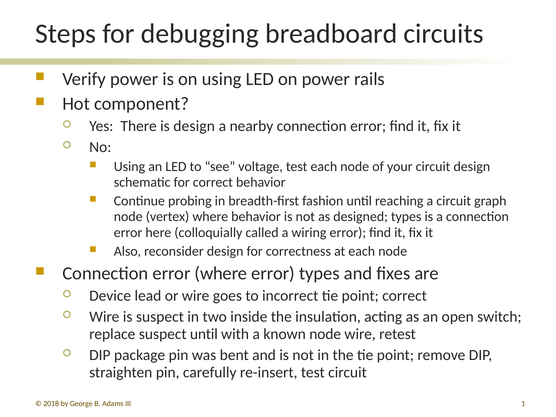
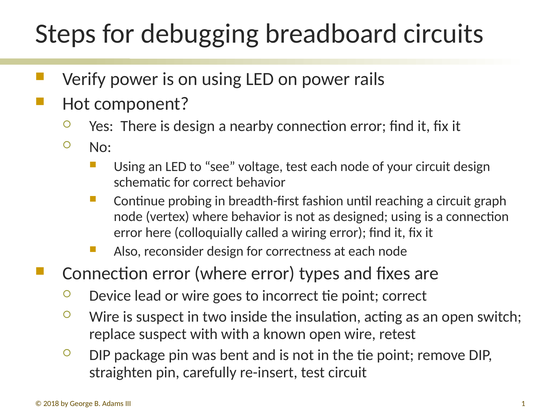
designed types: types -> using (406, 217)
suspect until: until -> with (204, 334)
known node: node -> open (325, 334)
